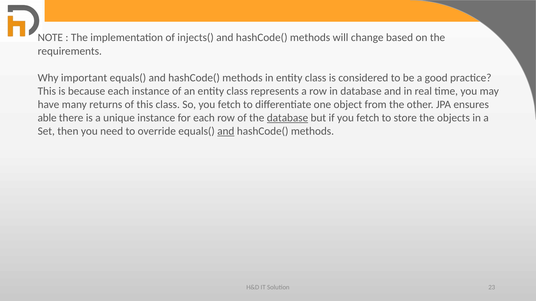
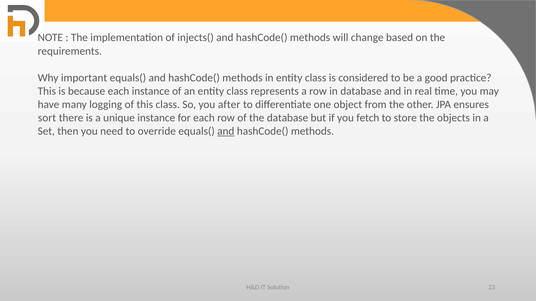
returns: returns -> logging (106, 105)
So you fetch: fetch -> after (229, 105)
able: able -> sort (47, 118)
database underline: present -> none (288, 118)
